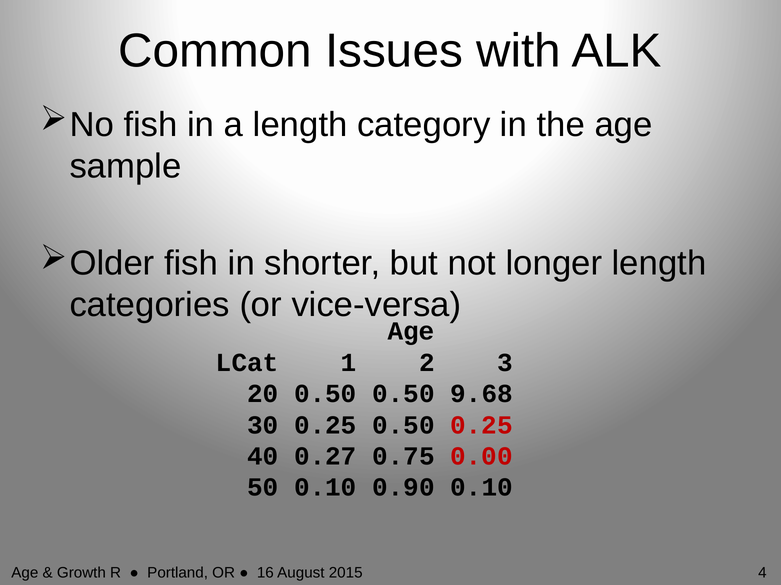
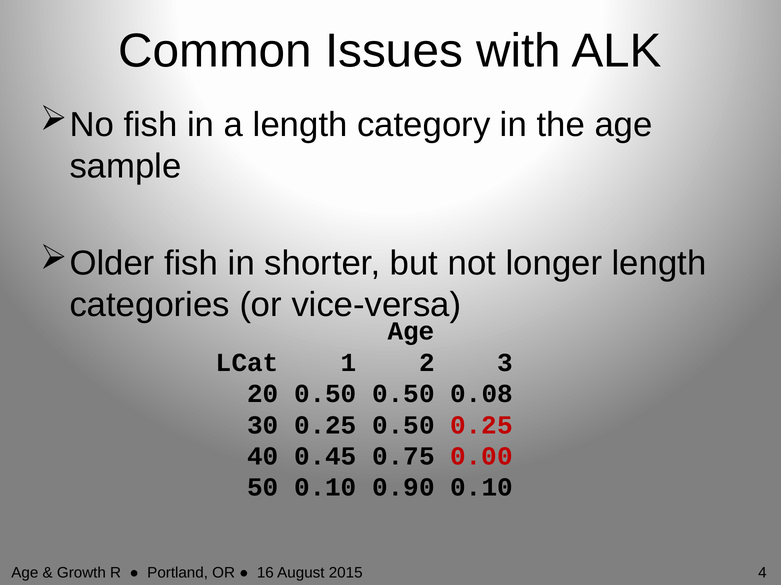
9.68: 9.68 -> 0.08 (482, 394)
0.27: 0.27 -> 0.45 (325, 457)
